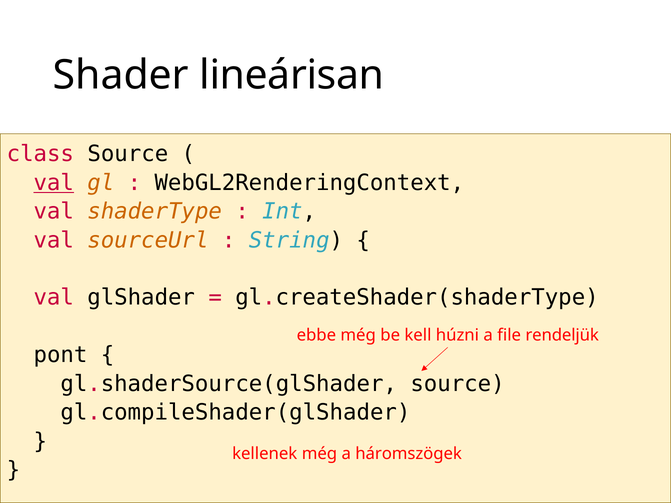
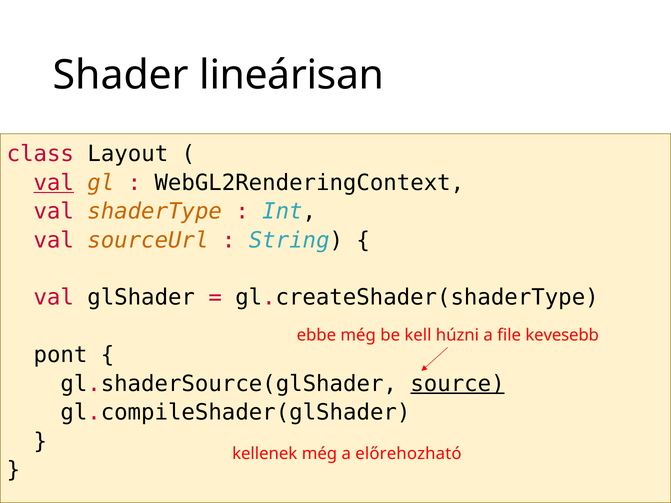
class Source: Source -> Layout (128, 154)
rendeljük: rendeljük -> kevesebb (562, 335)
source underline: none -> present (457, 384)
háromszögek: háromszögek -> előrehozható (408, 454)
